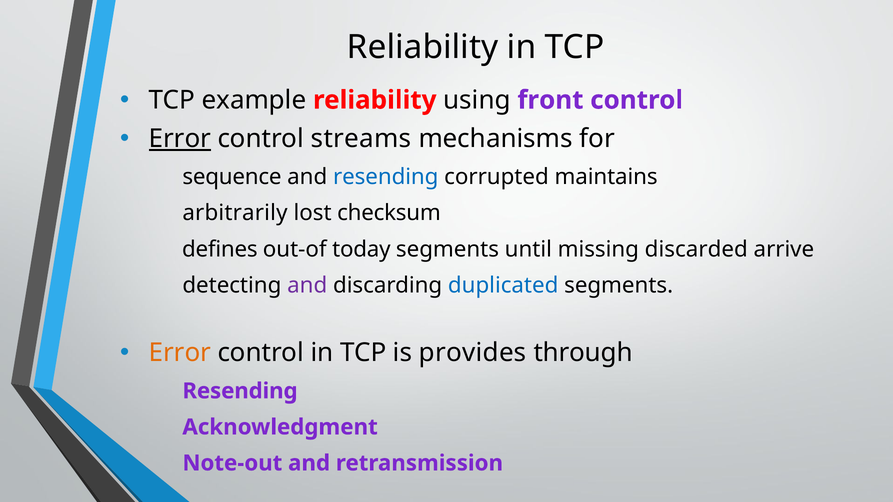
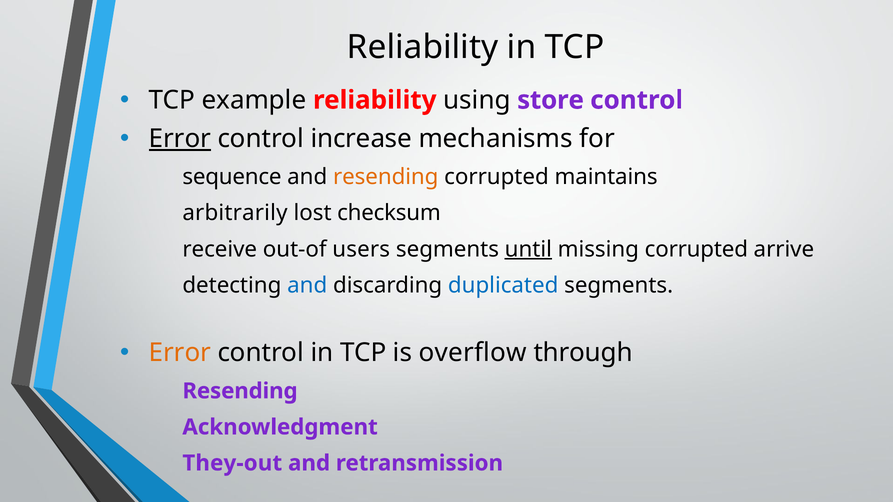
front: front -> store (551, 100)
streams: streams -> increase (361, 139)
resending colour: blue -> orange (386, 177)
defines: defines -> receive (220, 249)
today: today -> users (361, 249)
until underline: none -> present (528, 249)
missing discarded: discarded -> corrupted (696, 249)
and colour: purple -> blue (307, 285)
provides: provides -> overflow (473, 353)
Note-out: Note-out -> They-out (232, 463)
